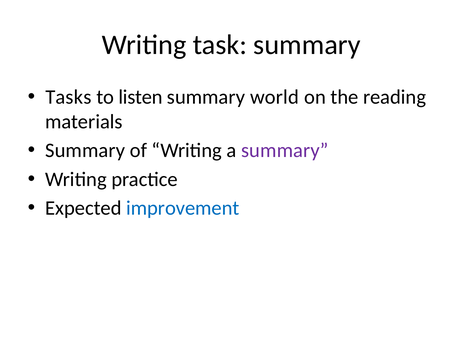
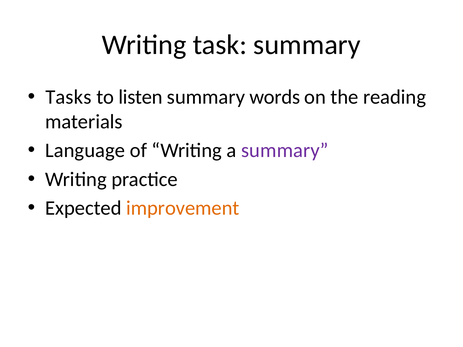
world: world -> words (275, 97)
Summary: Summary -> Language (85, 151)
improvement colour: blue -> orange (183, 208)
